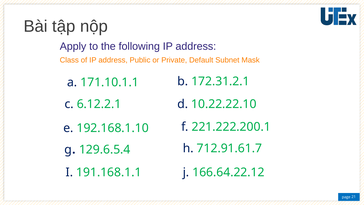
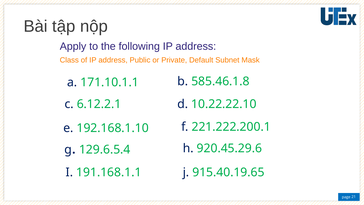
172.31.2.1: 172.31.2.1 -> 585.46.1.8 (220, 81)
712.91.61.7: 712.91.61.7 -> 920.45.29.6 (229, 148)
166.64.22.12: 166.64.22.12 -> 915.40.19.65 (228, 172)
